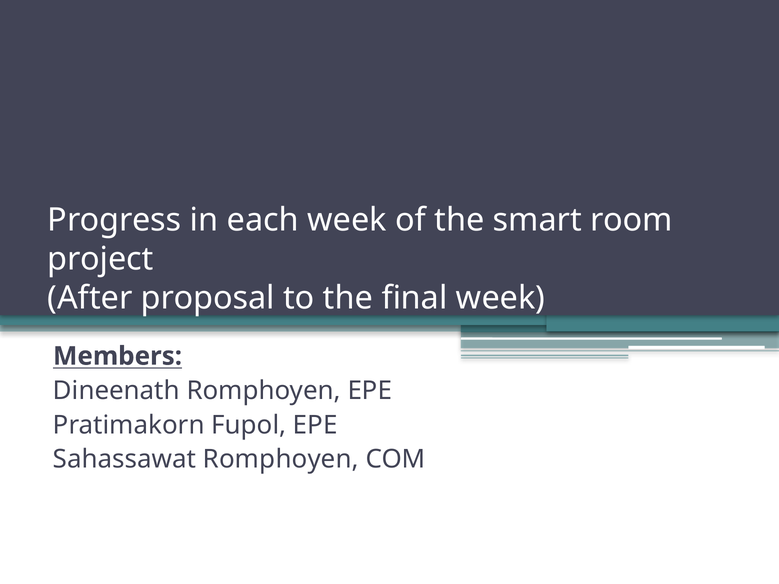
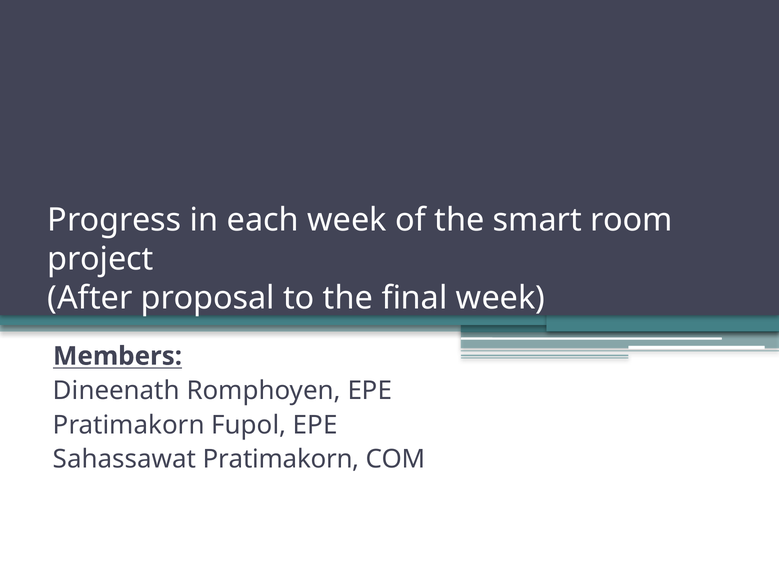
Sahassawat Romphoyen: Romphoyen -> Pratimakorn (281, 460)
